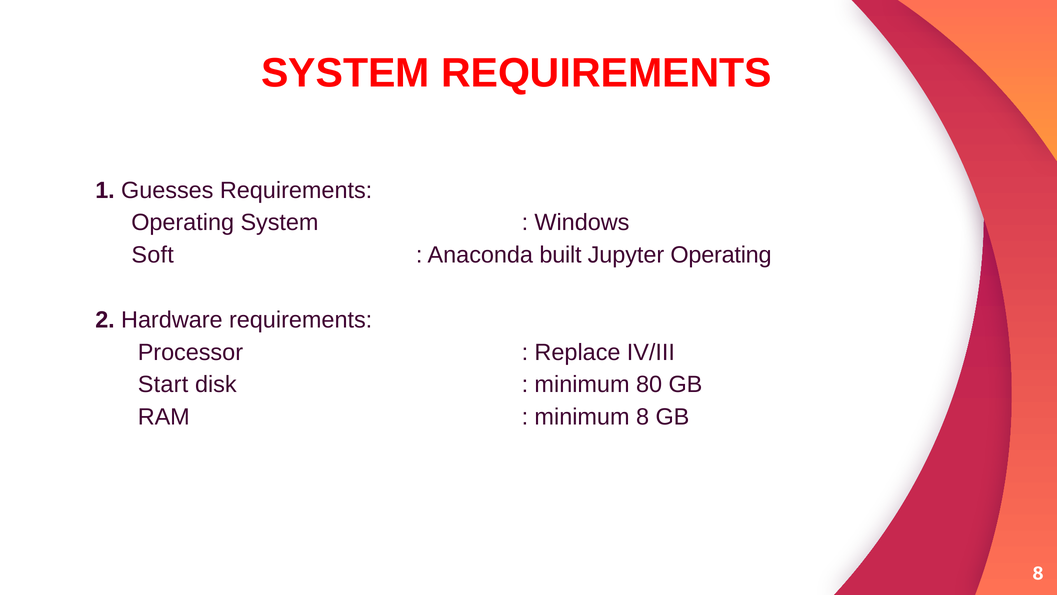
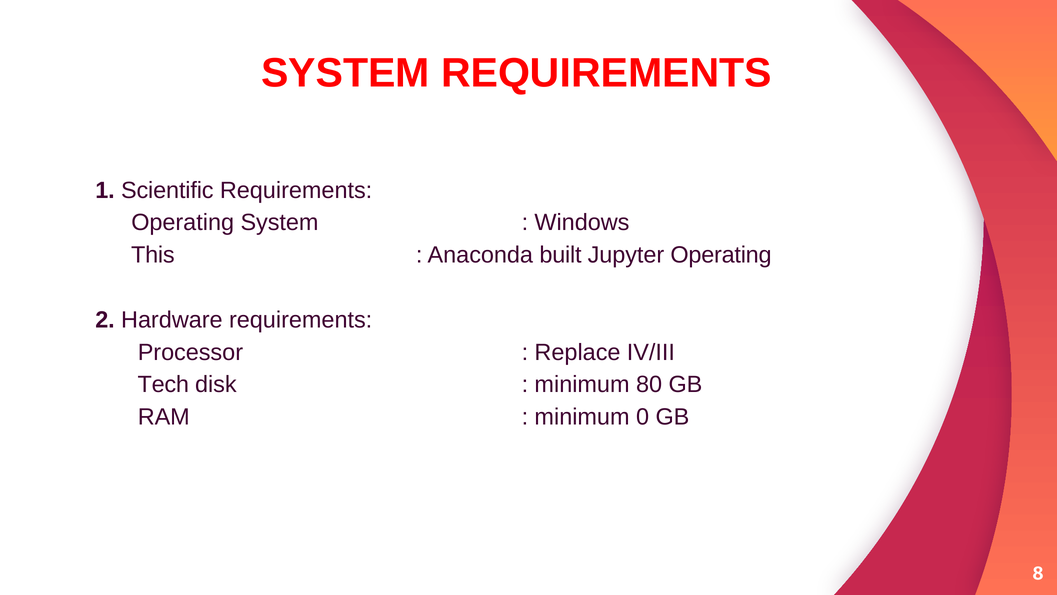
Guesses: Guesses -> Scientific (167, 190)
Soft: Soft -> This (153, 255)
Start: Start -> Tech (163, 384)
minimum 8: 8 -> 0 (643, 417)
